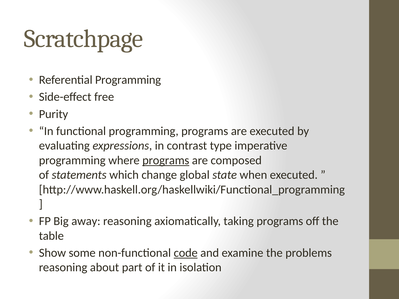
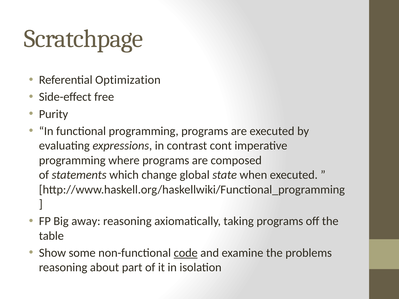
Referential Programming: Programming -> Optimization (128, 80)
type: type -> cont (221, 146)
programs underline: present -> none (166, 160)
